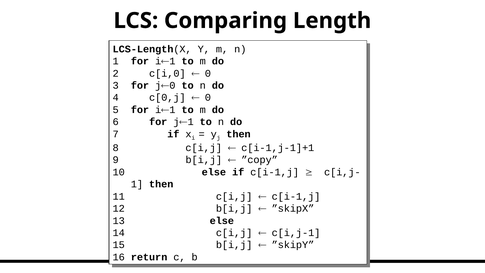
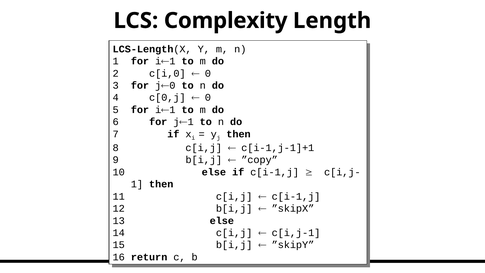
Comparing: Comparing -> Complexity (226, 21)
